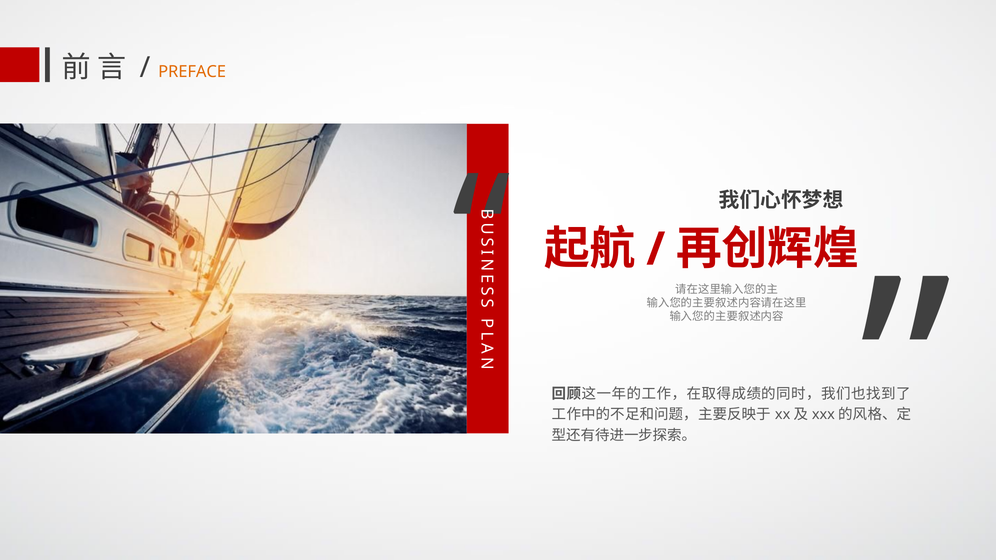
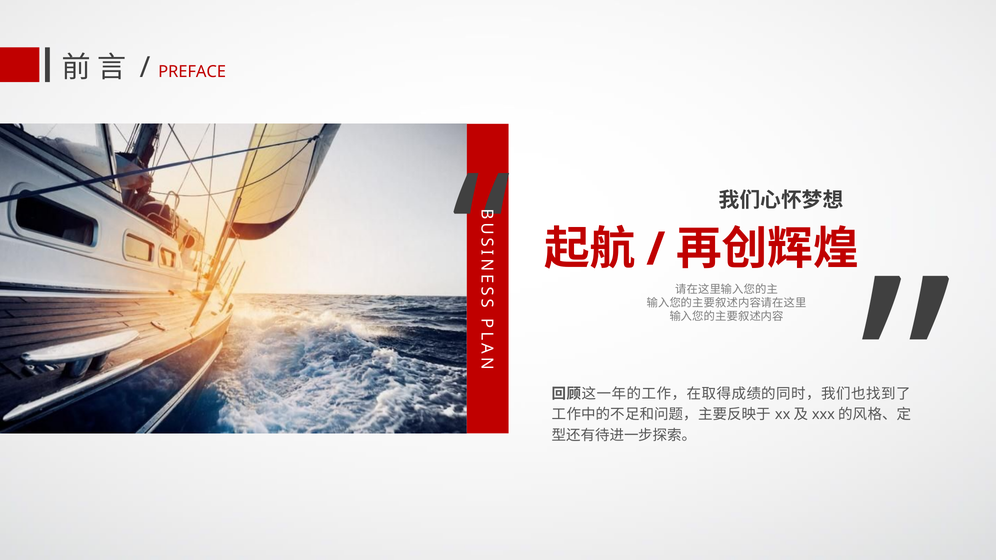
PREFACE colour: orange -> red (192, 72)
